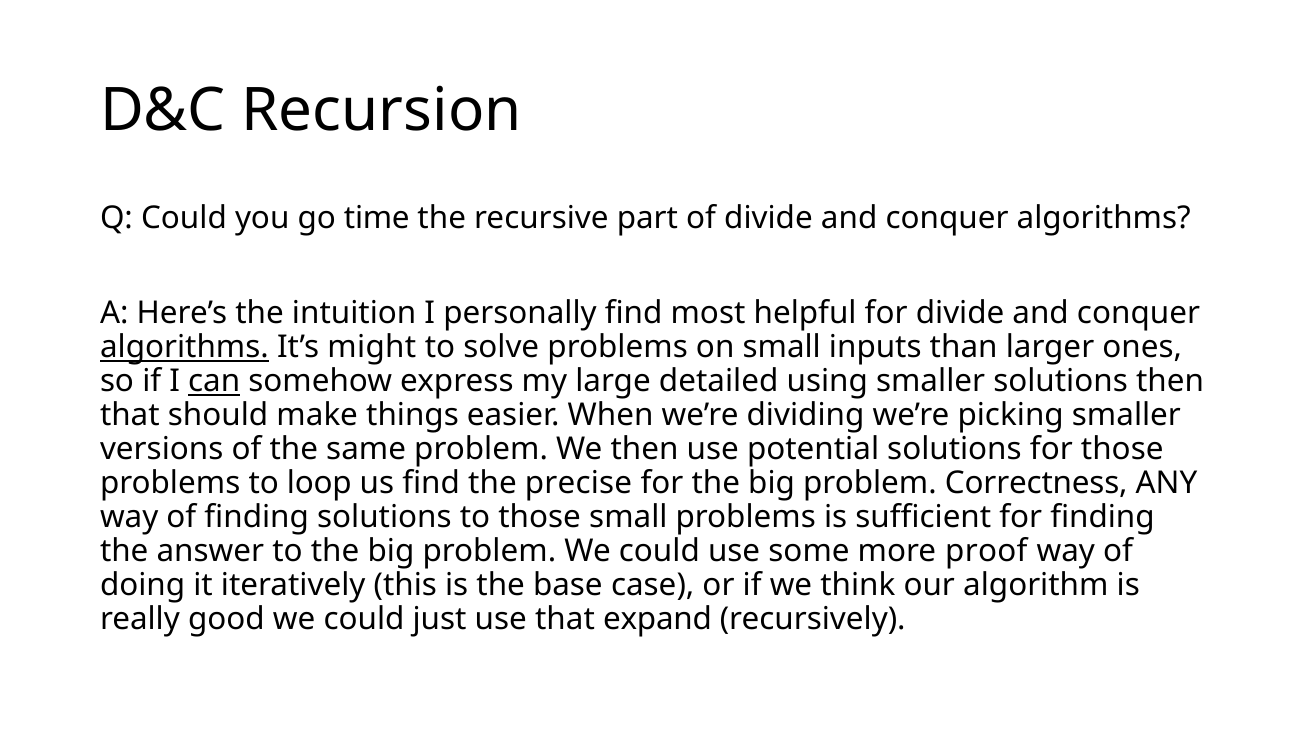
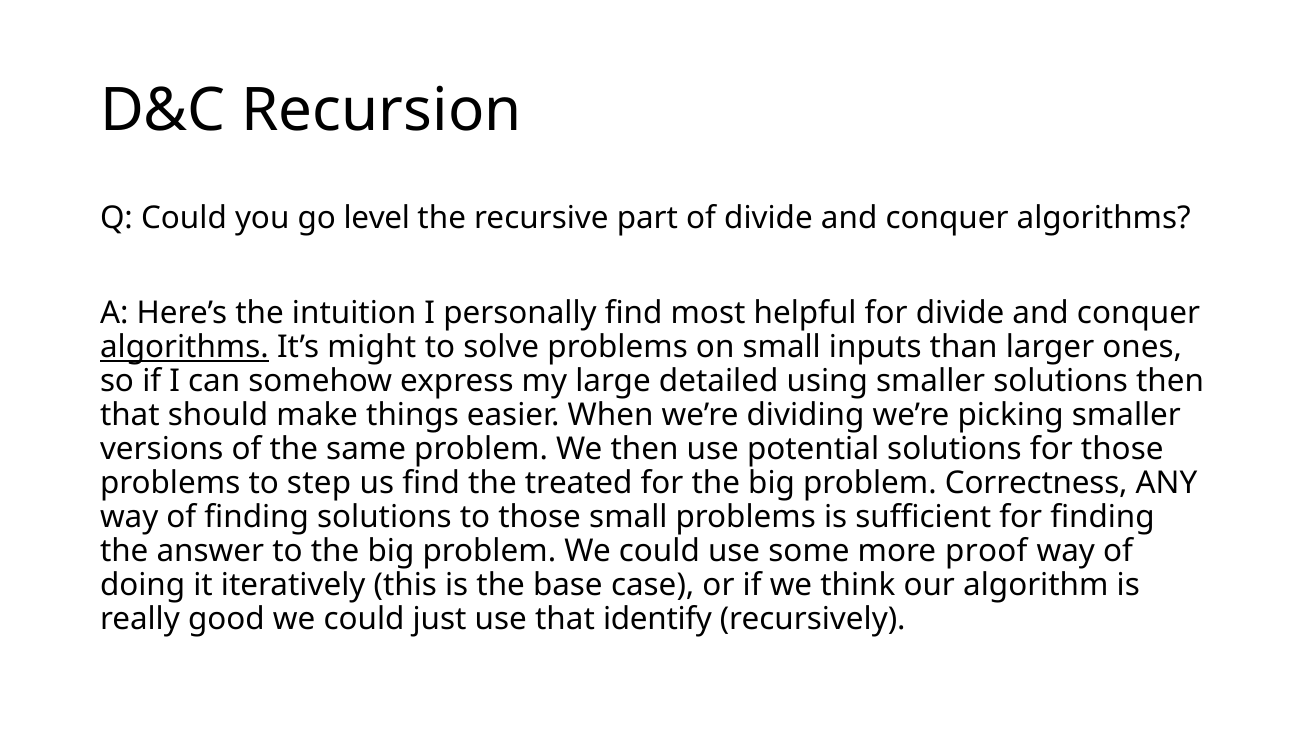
time: time -> level (377, 218)
can underline: present -> none (214, 381)
loop: loop -> step (319, 483)
precise: precise -> treated (579, 483)
expand: expand -> identify (658, 619)
